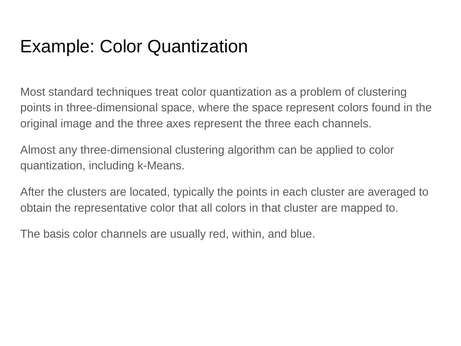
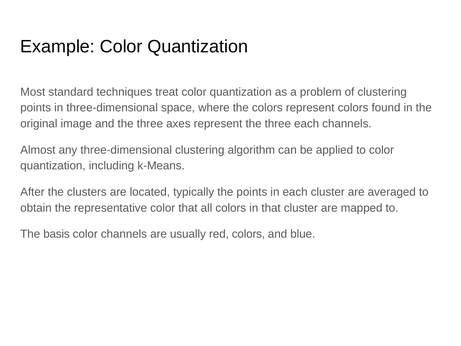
the space: space -> colors (267, 108)
red within: within -> colors (248, 234)
